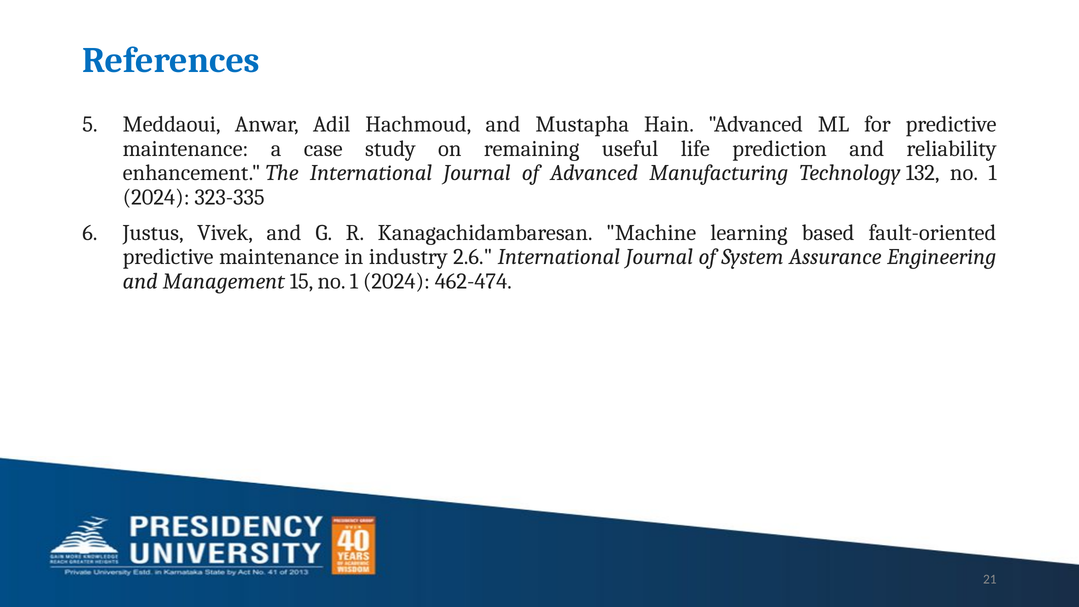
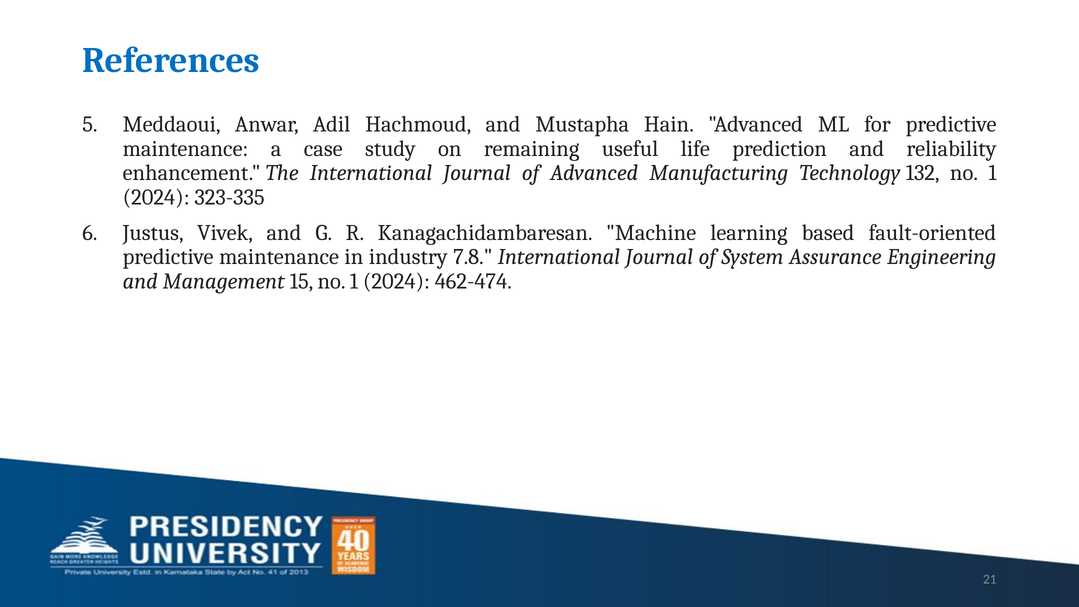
2.6: 2.6 -> 7.8 (473, 257)
